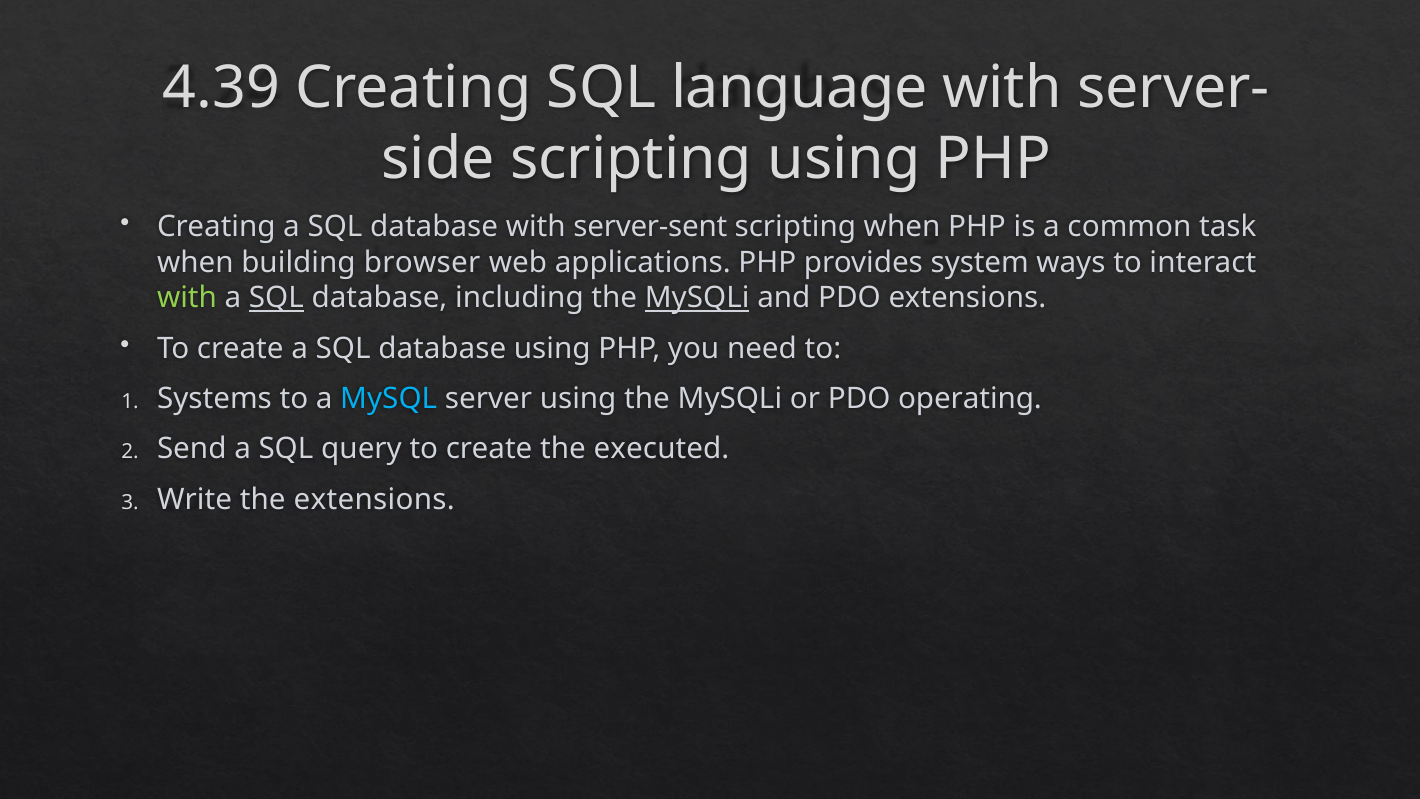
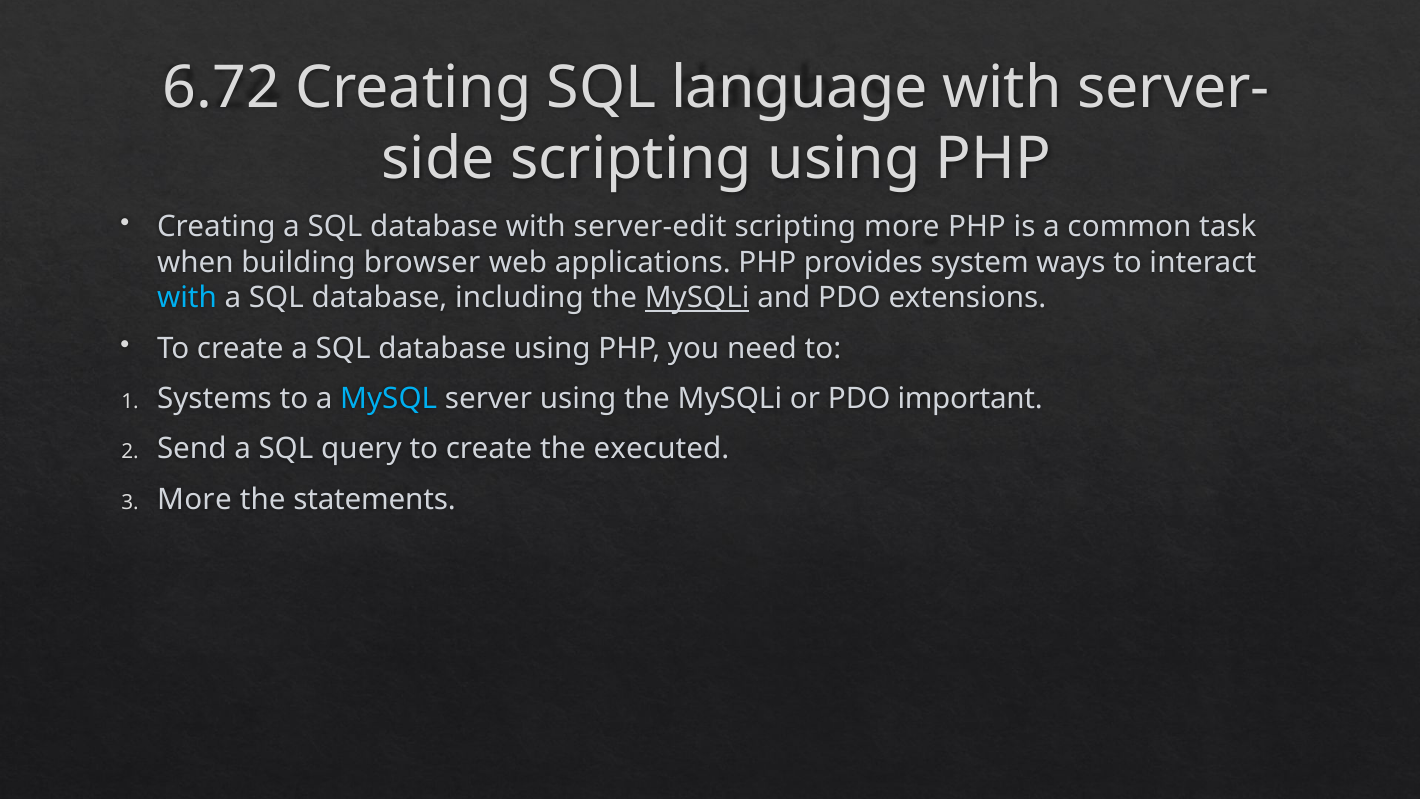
4.39: 4.39 -> 6.72 (221, 88)
server-sent: server-sent -> server-edit (650, 227)
scripting when: when -> more (902, 227)
with colour: light green -> light blue (187, 298)
SQL underline: present -> none (276, 298)
operating: operating -> important (970, 399)
Write: Write -> More (194, 499)
the extensions: extensions -> statements (375, 499)
